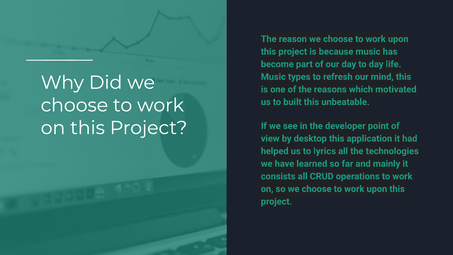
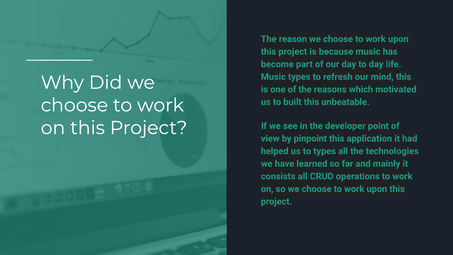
desktop: desktop -> pinpoint (310, 138)
to lyrics: lyrics -> types (325, 151)
